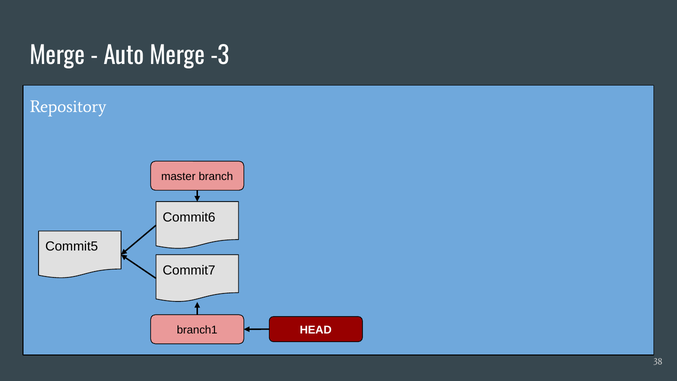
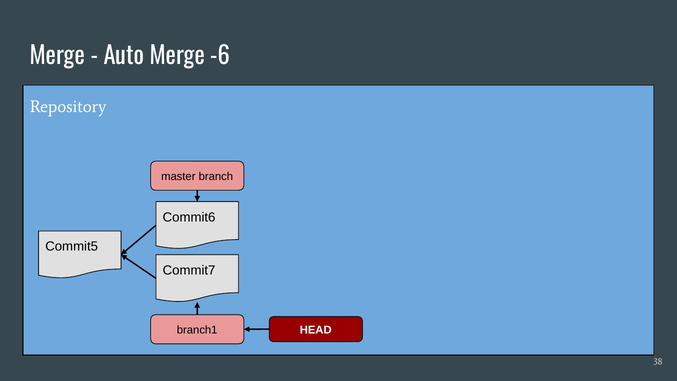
-3: -3 -> -6 (220, 56)
